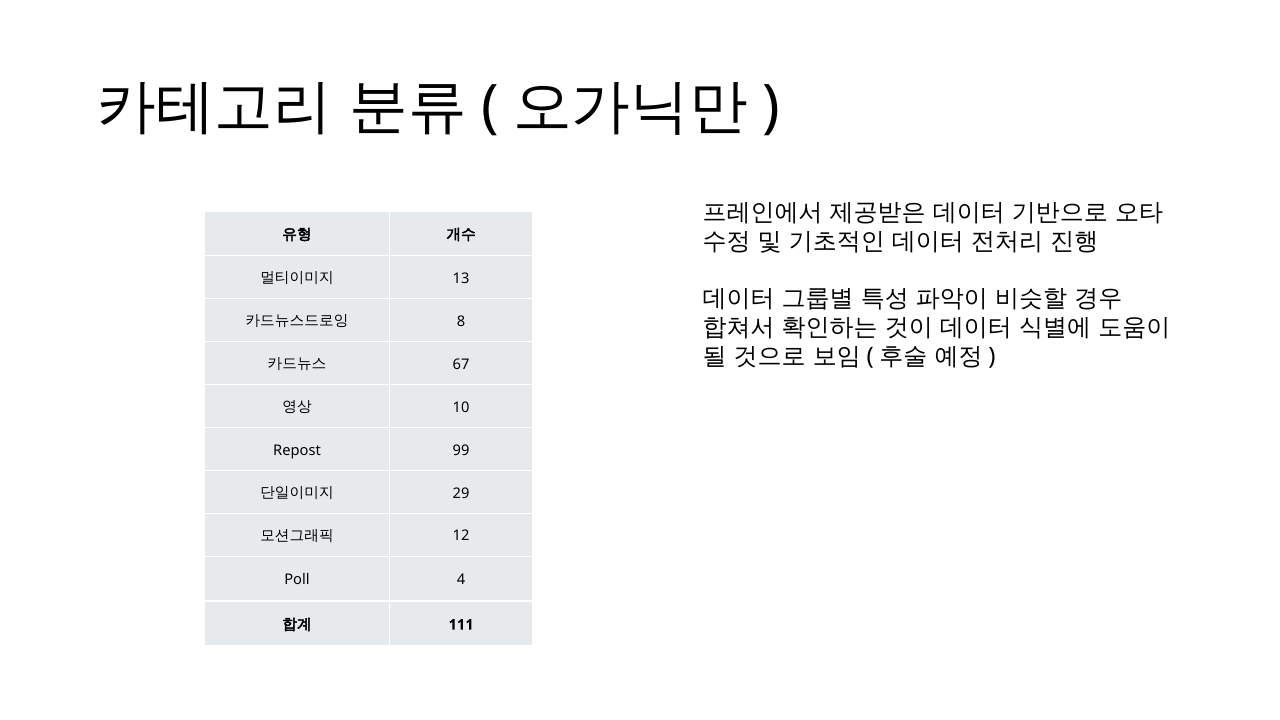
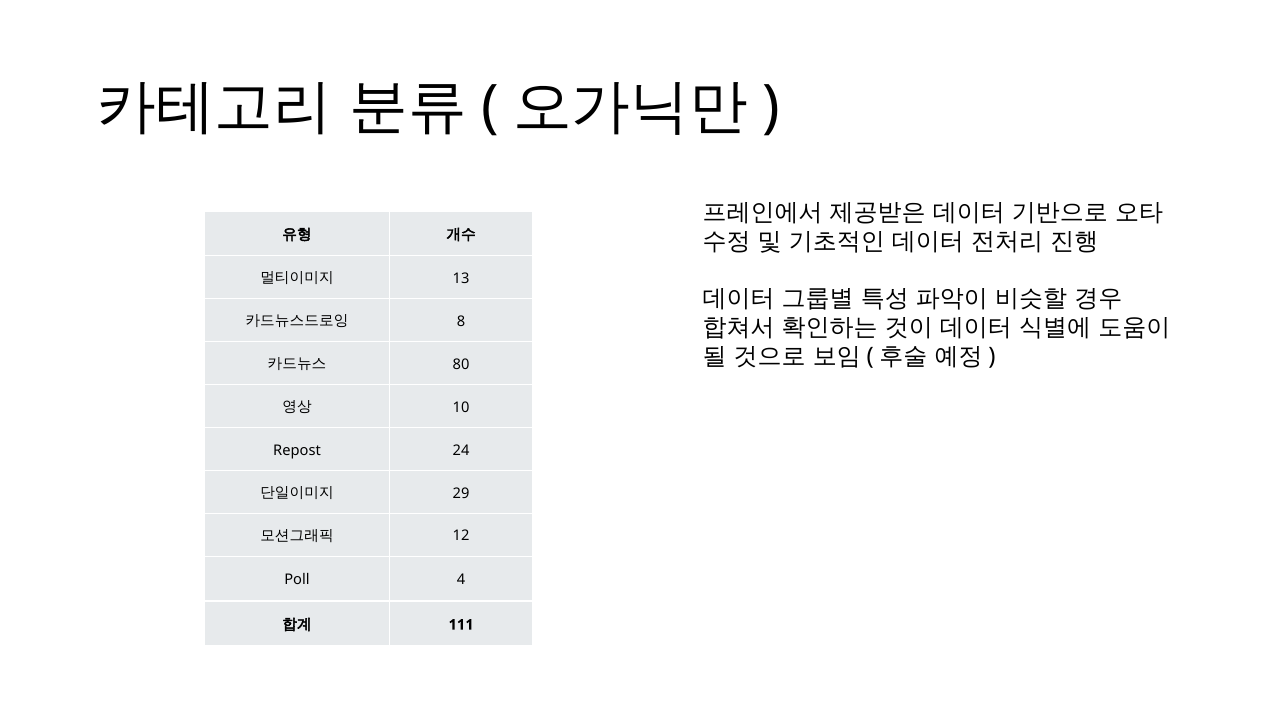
67: 67 -> 80 (461, 364)
99: 99 -> 24 (461, 450)
